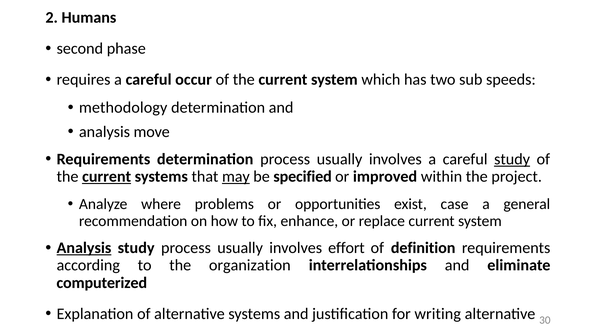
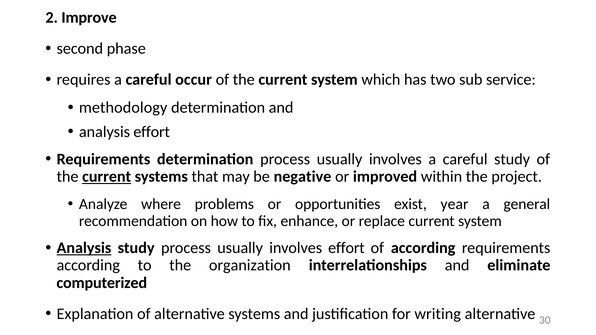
Humans: Humans -> Improve (89, 18)
speeds: speeds -> service (511, 80)
analysis move: move -> effort (152, 132)
study underline: present -> none (512, 159)
may underline: present -> none (236, 177)
specified: specified -> negative (302, 177)
case: case -> year (455, 204)
of definition: definition -> according (423, 248)
